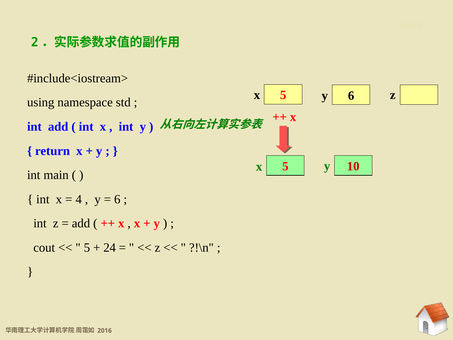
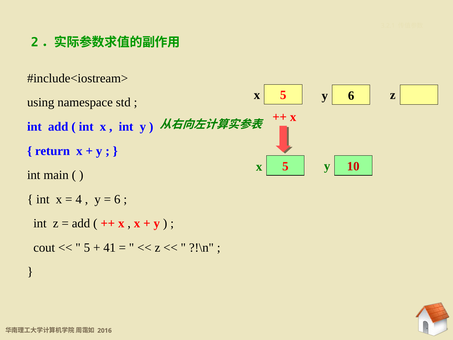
24: 24 -> 41 (110, 247)
